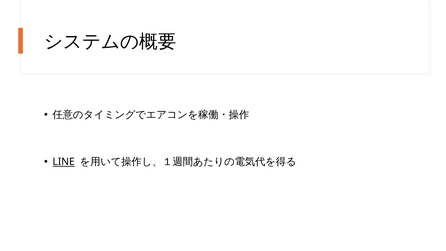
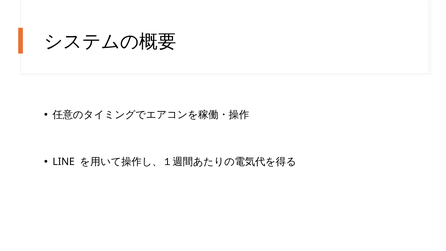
LINE underline: present -> none (64, 162)
